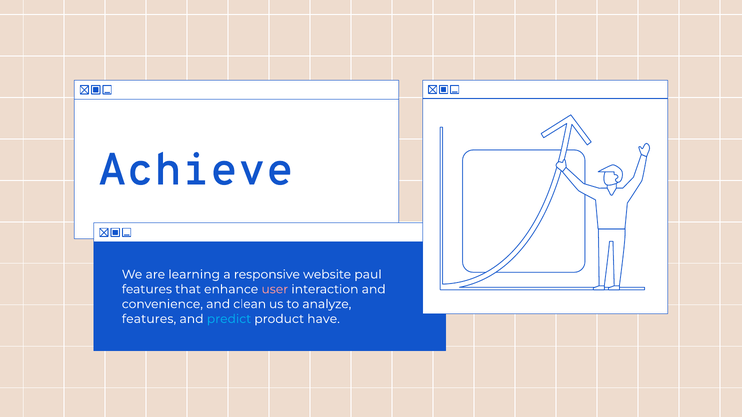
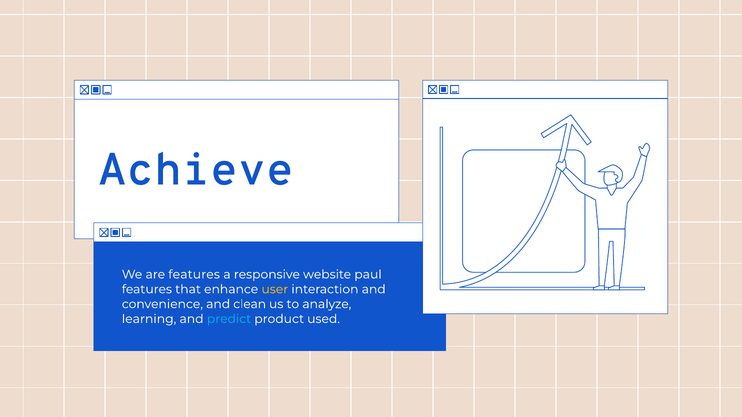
are learning: learning -> features (194, 275)
user colour: pink -> yellow (275, 290)
features: features -> learning (149, 319)
have: have -> used (324, 319)
